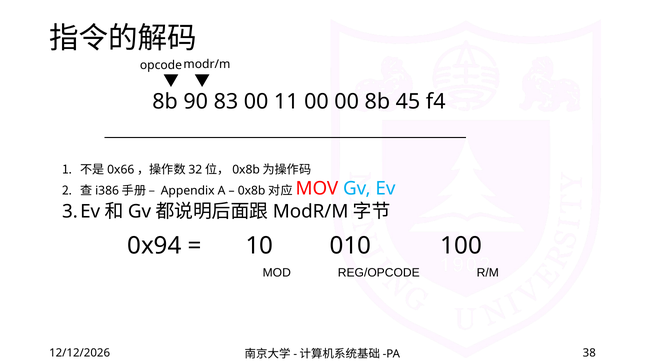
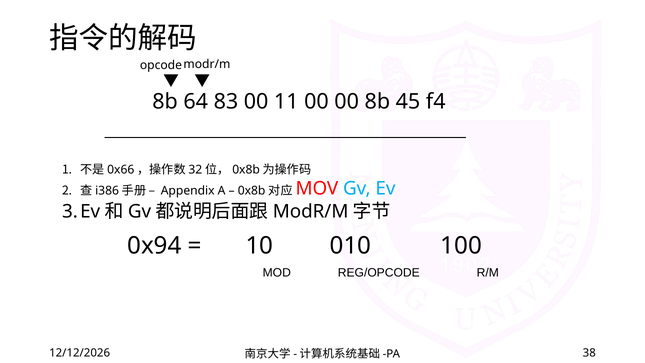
90: 90 -> 64 (196, 101)
